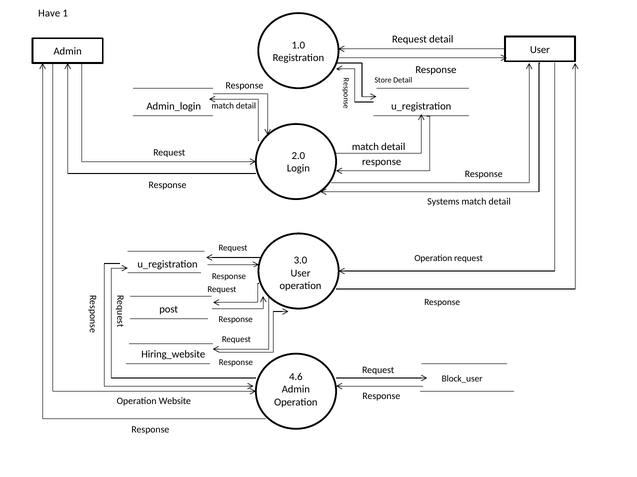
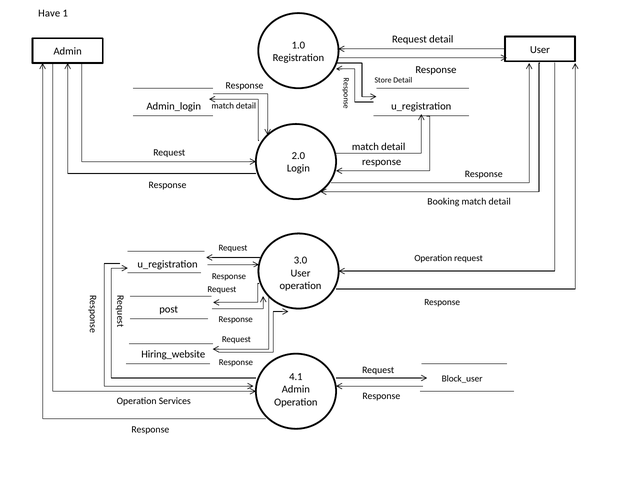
Systems: Systems -> Booking (443, 202)
4.6: 4.6 -> 4.1 (296, 377)
Website: Website -> Services (175, 402)
